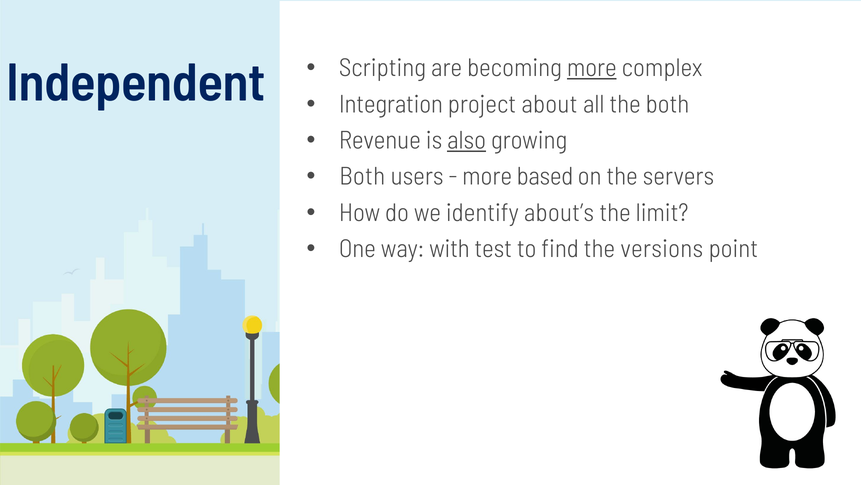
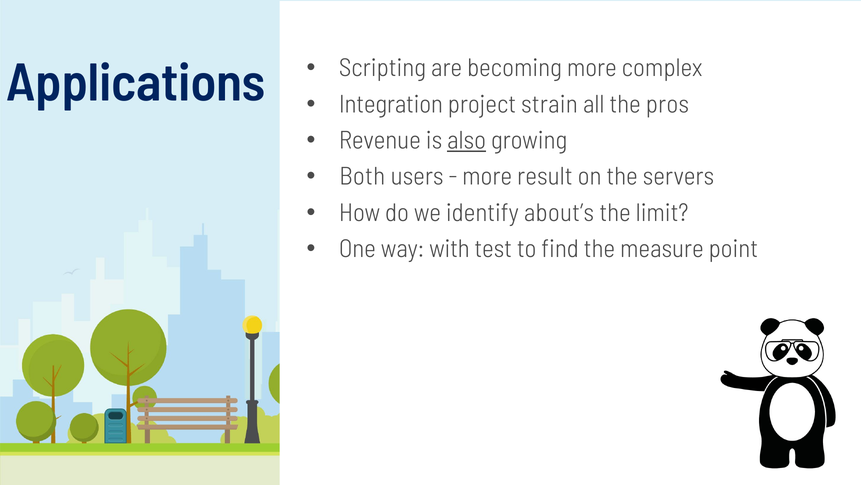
Independent: Independent -> Applications (136, 83)
more underline: present -> none (592, 68)
about: about -> strain (549, 104)
the both: both -> pros (667, 104)
based: based -> result (545, 176)
versions: versions -> measure (662, 249)
